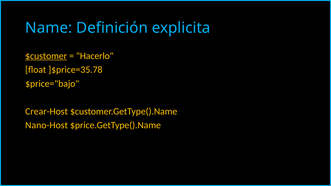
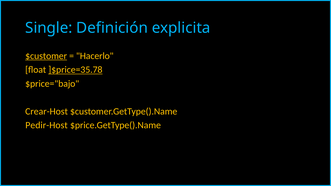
Name: Name -> Single (49, 28)
]$price=35.78 underline: none -> present (75, 70)
Nano-Host: Nano-Host -> Pedir-Host (47, 125)
